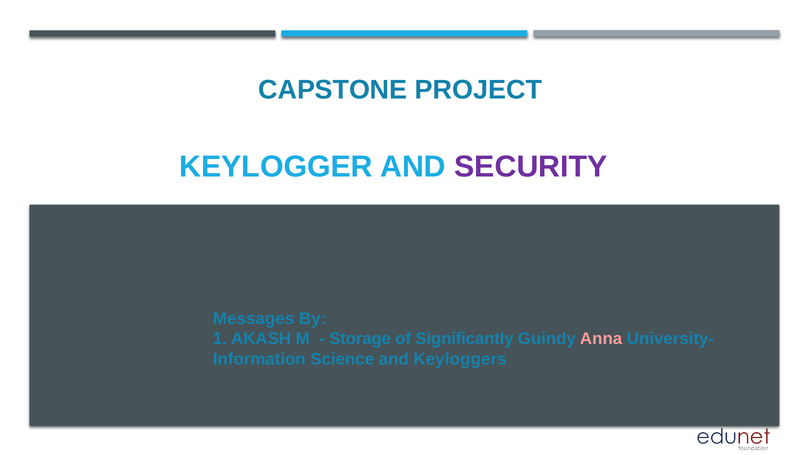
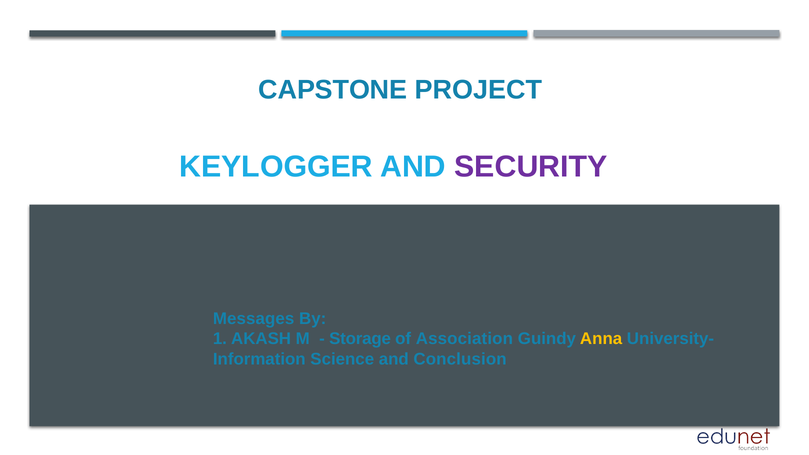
Significantly: Significantly -> Association (464, 339)
Anna colour: pink -> yellow (601, 339)
Keyloggers: Keyloggers -> Conclusion (460, 359)
